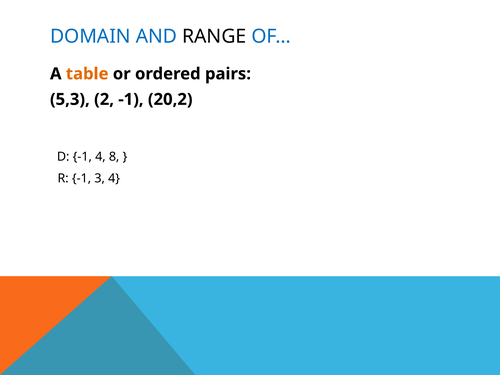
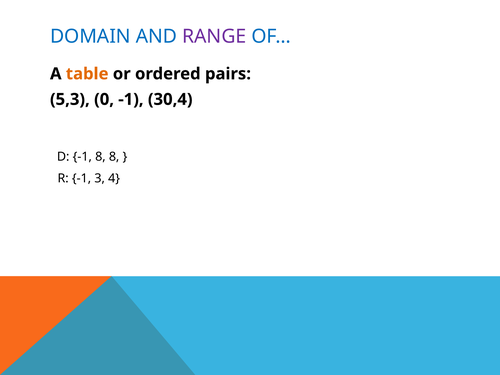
RANGE colour: black -> purple (214, 36)
2: 2 -> 0 (104, 99)
20,2: 20,2 -> 30,4 (170, 99)
-1 4: 4 -> 8 (100, 157)
